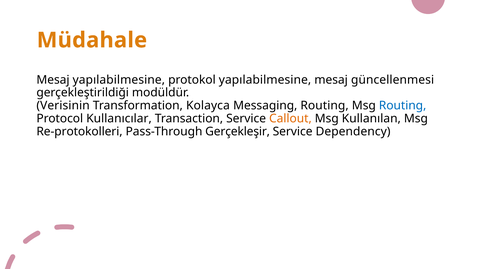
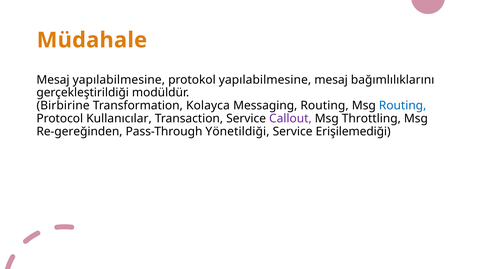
güncellenmesi: güncellenmesi -> bağımlılıklarını (393, 80)
Verisinin: Verisinin -> Birbirine (63, 106)
Callout colour: orange -> purple (290, 118)
Kullanılan: Kullanılan -> Throttling (371, 118)
Re-protokolleri: Re-protokolleri -> Re-gereğinden (79, 131)
Gerçekleşir: Gerçekleşir -> Yönetildiği (237, 131)
Dependency: Dependency -> Erişilemediği (353, 131)
